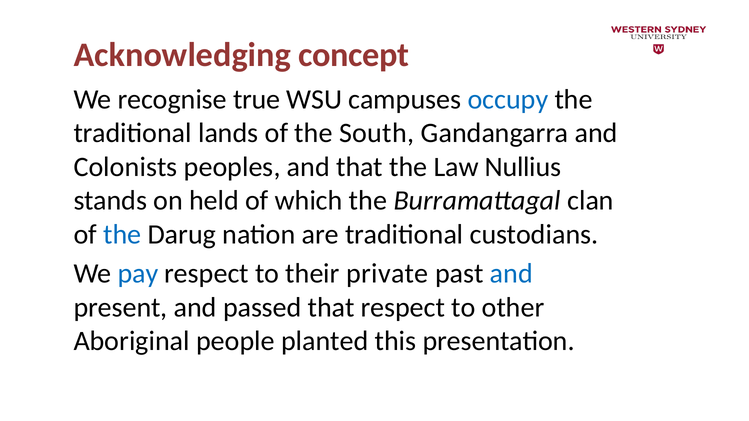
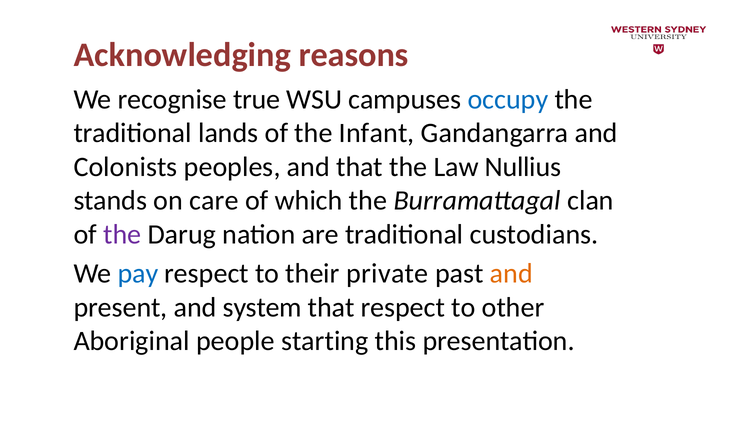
concept: concept -> reasons (354, 55)
South: South -> Infant (377, 133)
held: held -> care (214, 201)
the colour: blue -> purple (122, 234)
and colour: blue -> orange (511, 274)
passed: passed -> system (262, 307)
planted: planted -> starting (325, 341)
